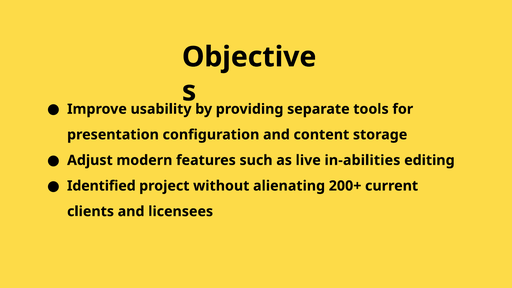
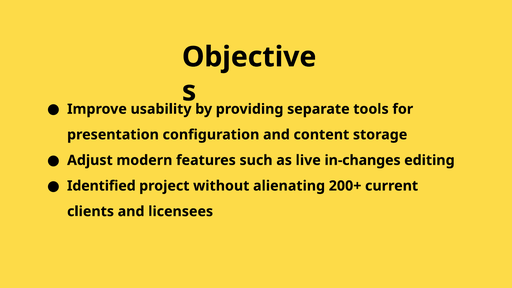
in-abilities: in-abilities -> in-changes (363, 160)
